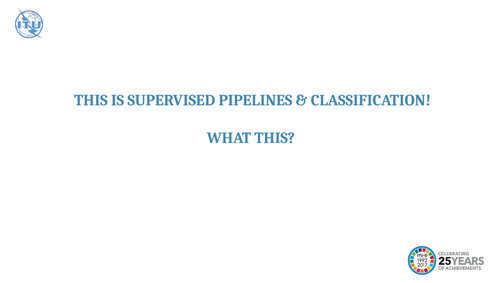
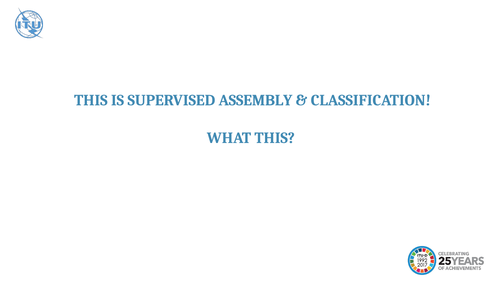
PIPELINES: PIPELINES -> ASSEMBLY (256, 100)
